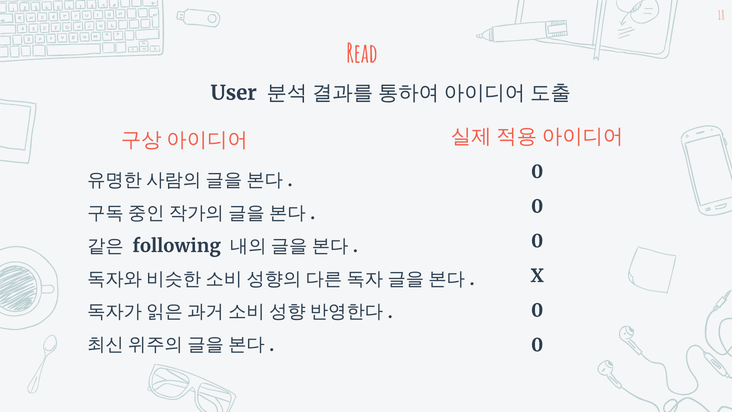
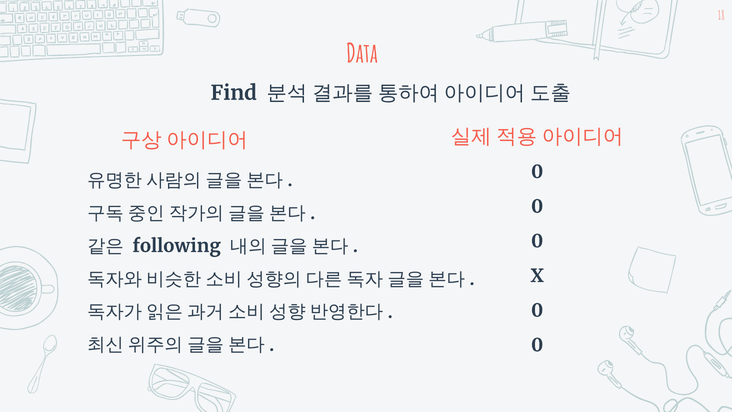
Read: Read -> Data (362, 54)
User: User -> Find (234, 93)
